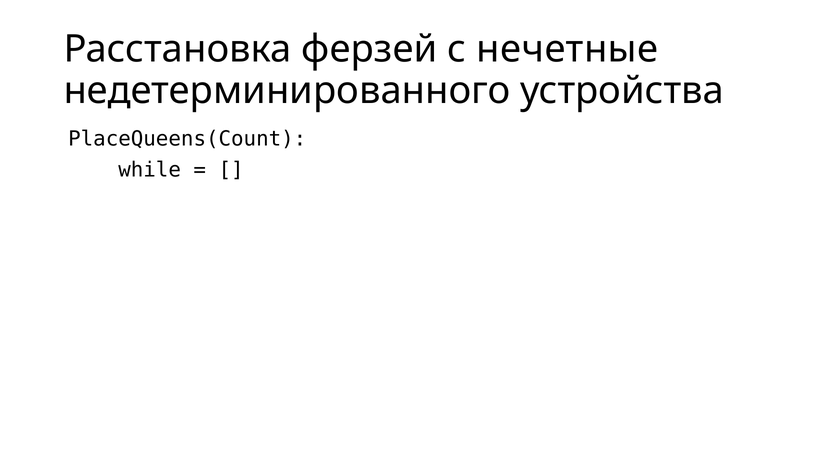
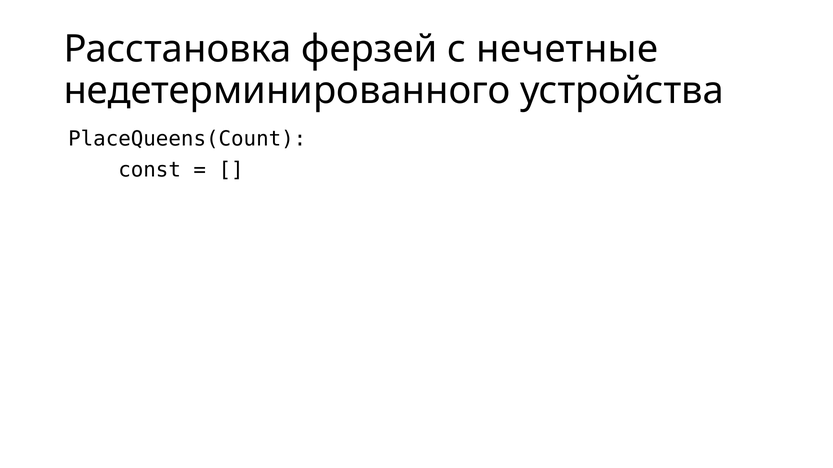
while: while -> const (150, 170)
